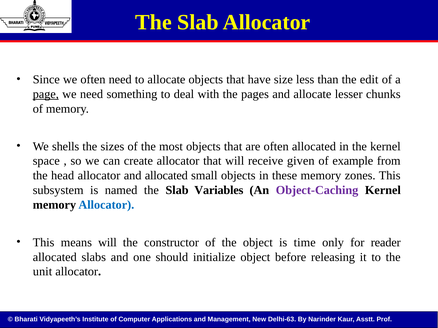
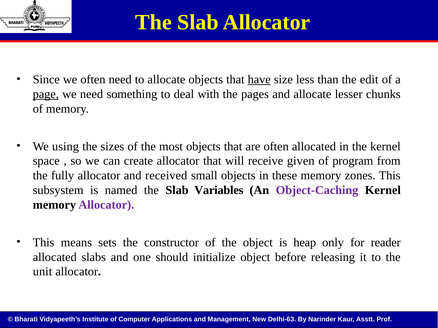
have underline: none -> present (259, 80)
shells: shells -> using (65, 147)
example: example -> program (353, 161)
head: head -> fully (63, 176)
and allocated: allocated -> received (166, 176)
Allocator colour: blue -> purple (106, 205)
means will: will -> sets (107, 243)
time: time -> heap (305, 243)
